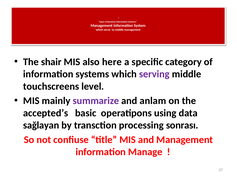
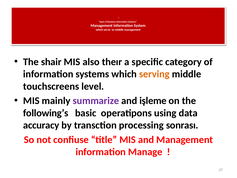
here: here -> theır (112, 62)
serving colour: purple -> orange (154, 74)
anlam: anlam -> işleme (153, 101)
accepted’s: accepted’s -> following’s (46, 113)
sağlayan: sağlayan -> accuracy (41, 125)
